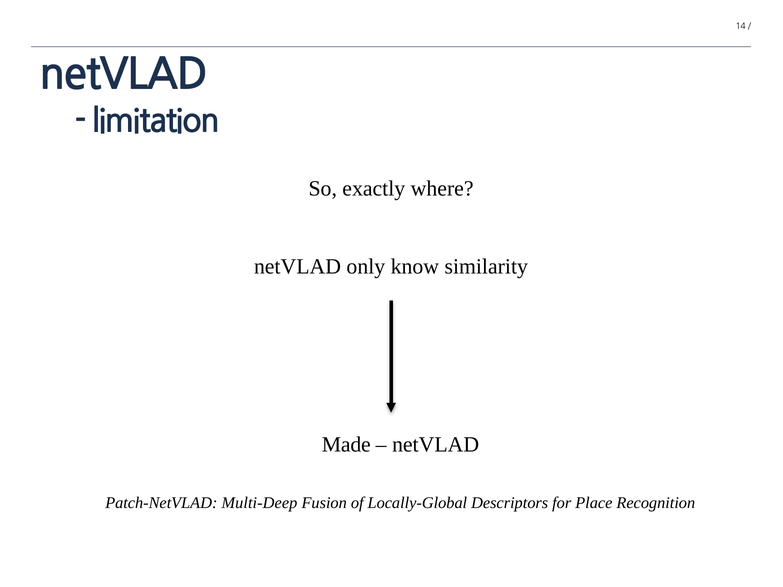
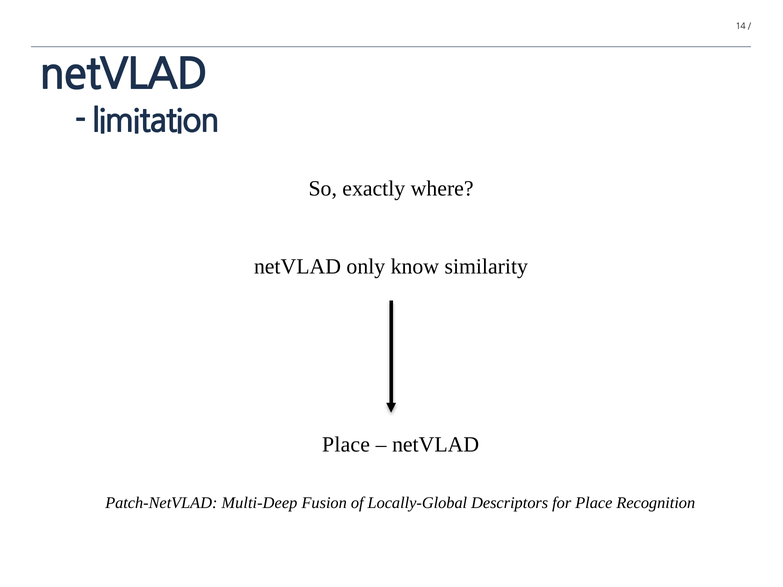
Made: Made -> Place (346, 445)
